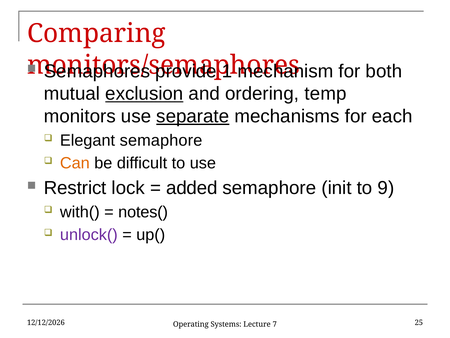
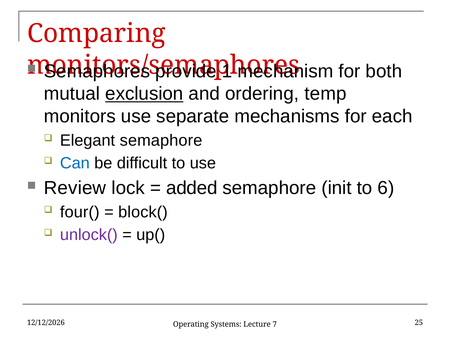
separate underline: present -> none (193, 116)
Can colour: orange -> blue (75, 163)
Restrict: Restrict -> Review (75, 188)
9: 9 -> 6 (386, 188)
with(: with( -> four( (80, 212)
notes(: notes( -> block( (143, 212)
